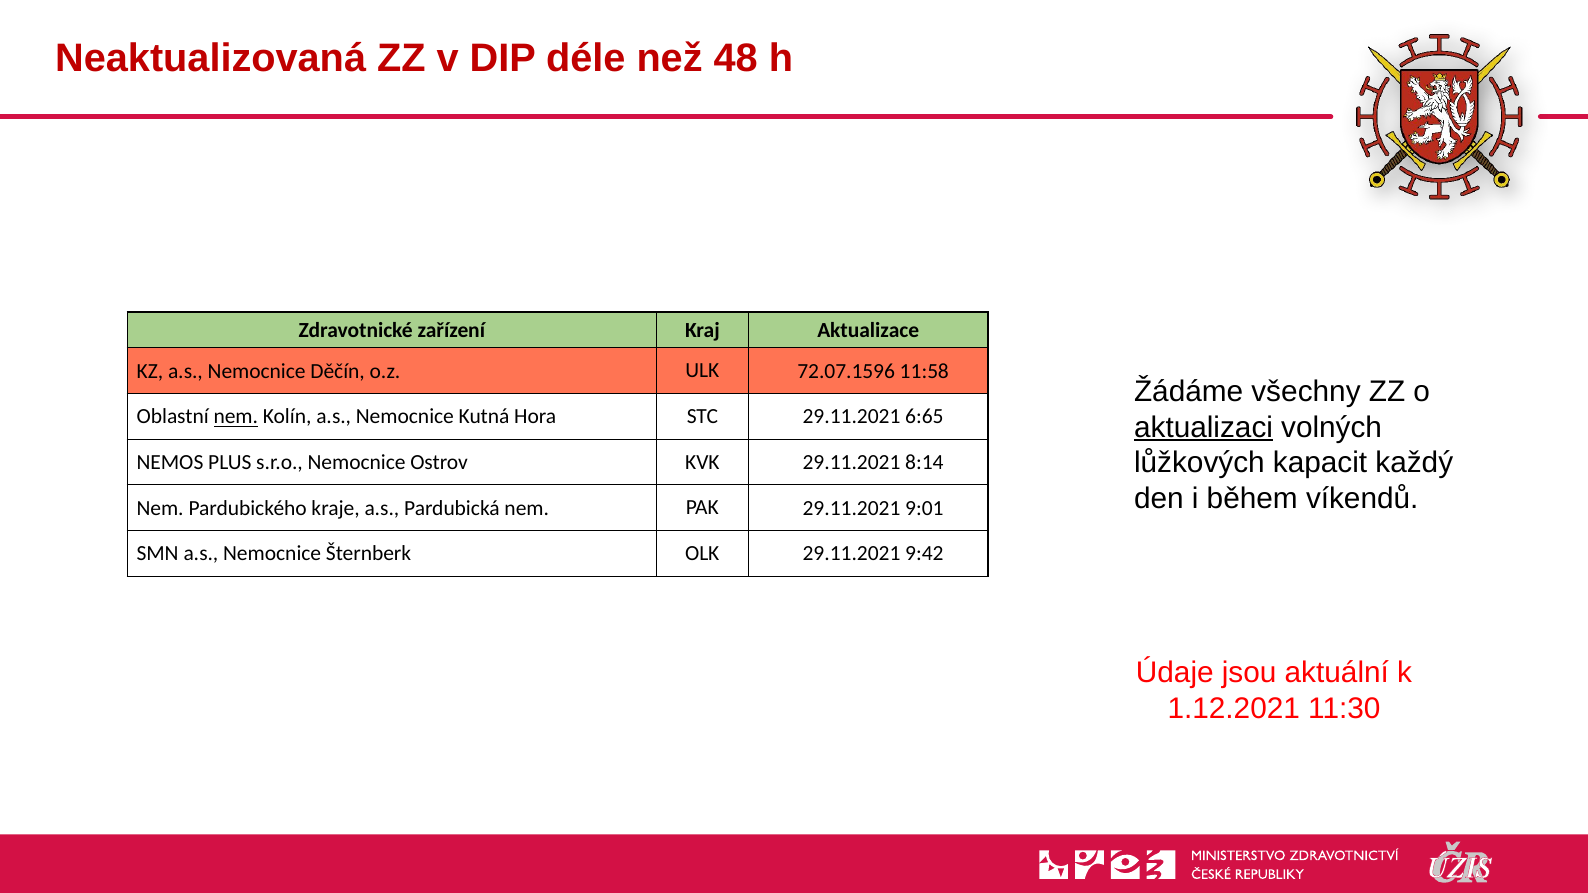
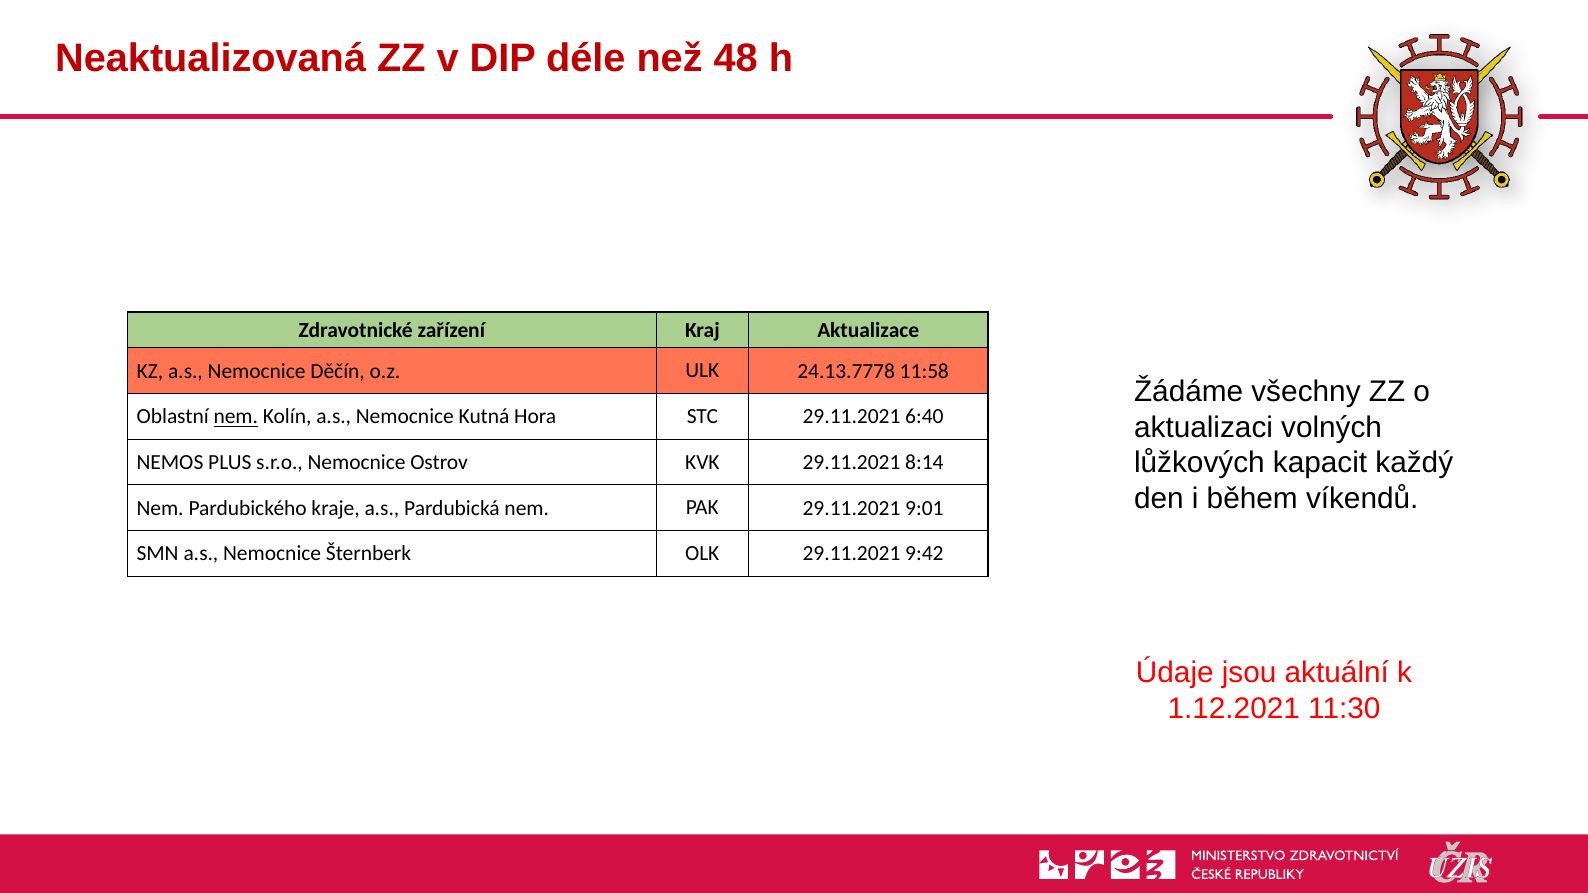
72.07.1596: 72.07.1596 -> 24.13.7778 (846, 371)
6:65: 6:65 -> 6:40 (924, 417)
aktualizaci underline: present -> none (1204, 427)
